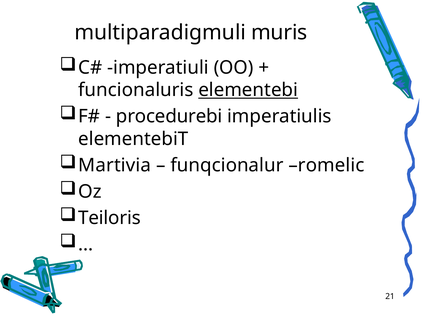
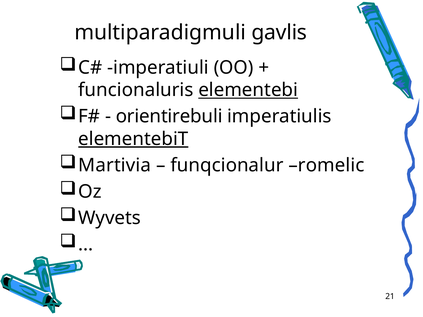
muris: muris -> gavlis (279, 32)
procedurebi: procedurebi -> orientirebuli (169, 116)
elementebiT underline: none -> present (133, 139)
Teiloris: Teiloris -> Wyvets (109, 218)
